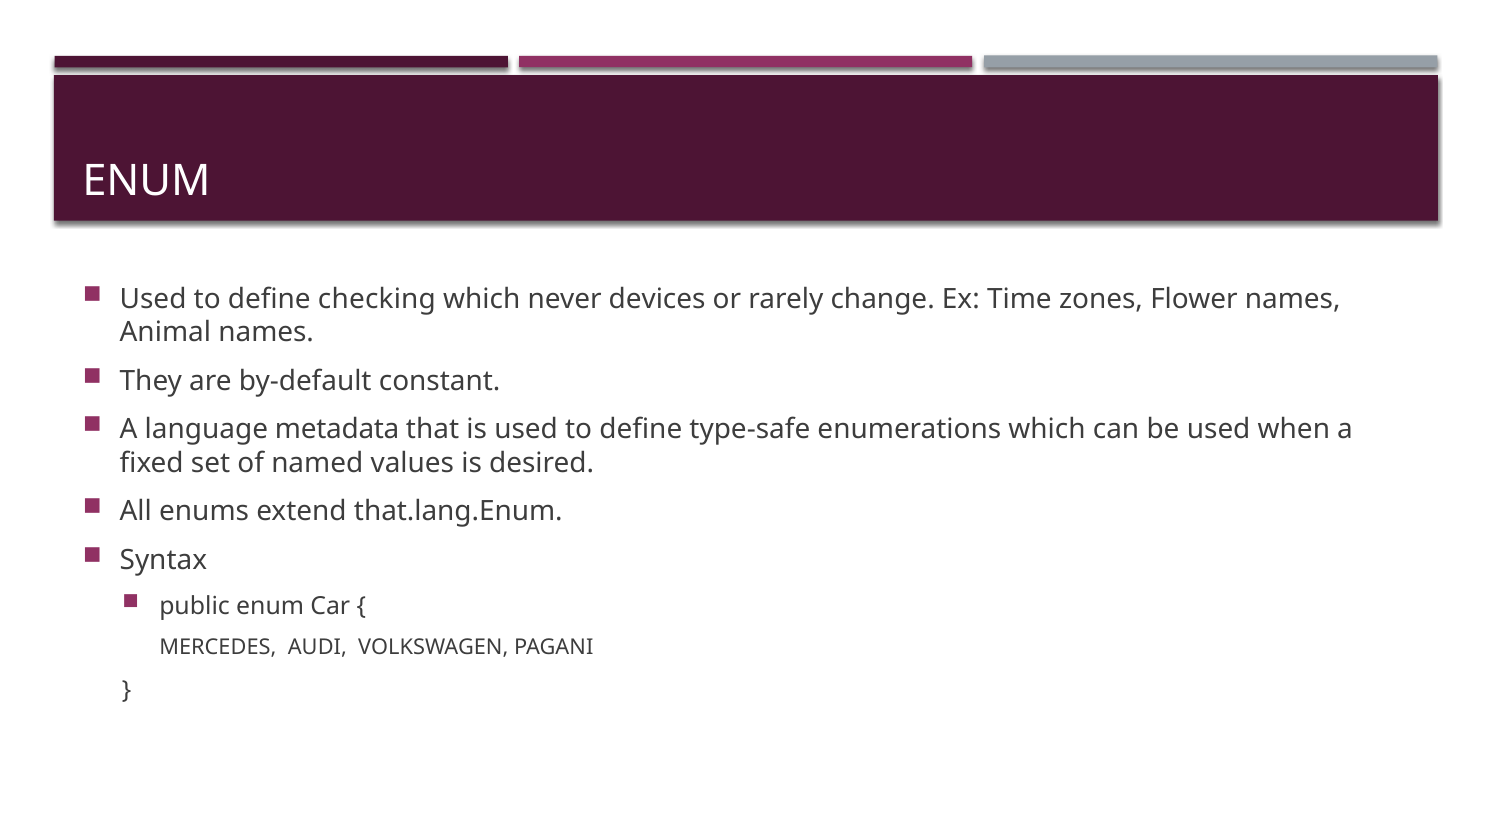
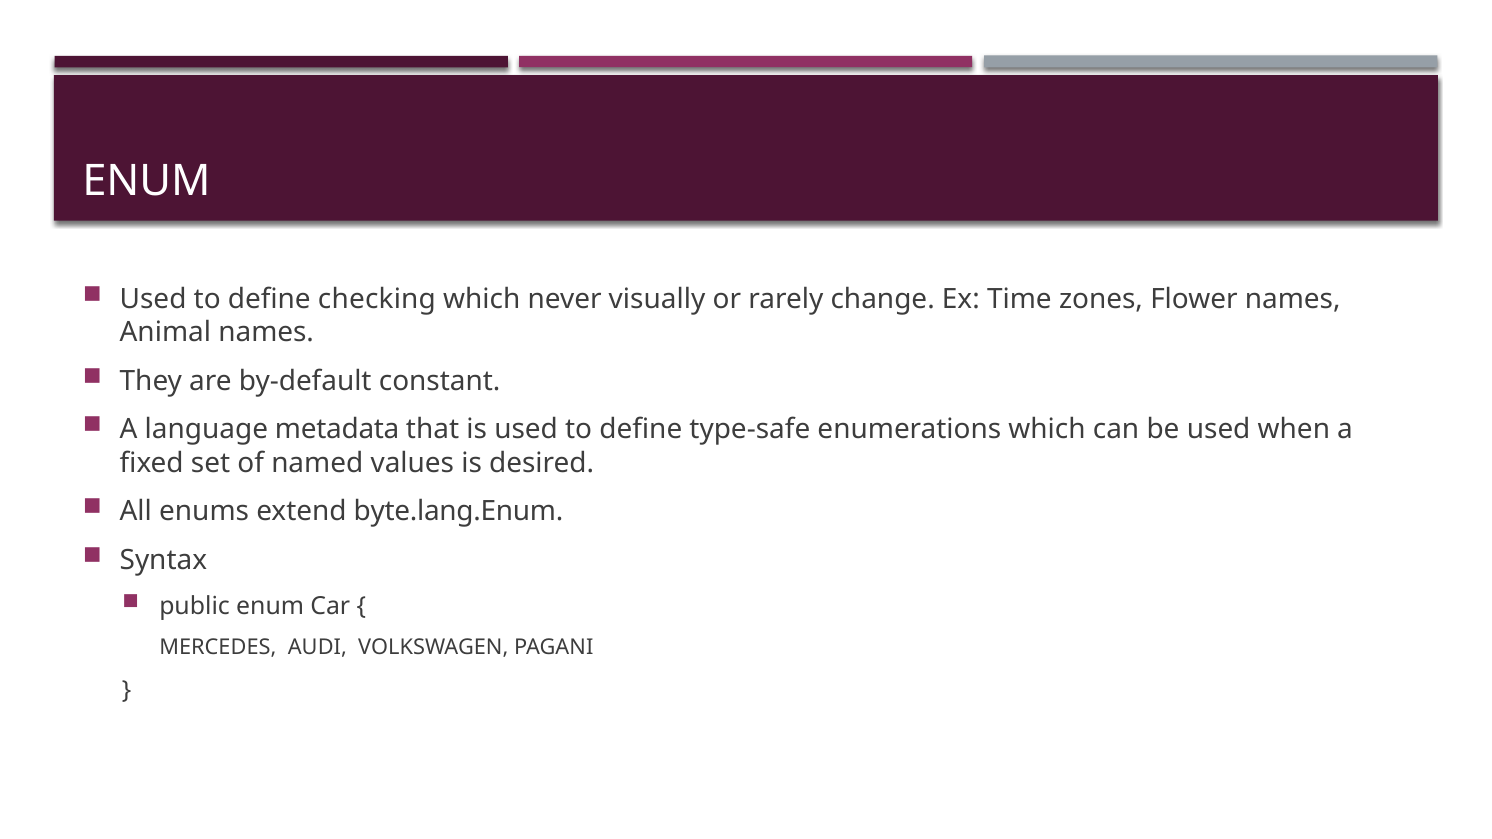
devices: devices -> visually (657, 299)
that.lang.Enum: that.lang.Enum -> byte.lang.Enum (458, 512)
